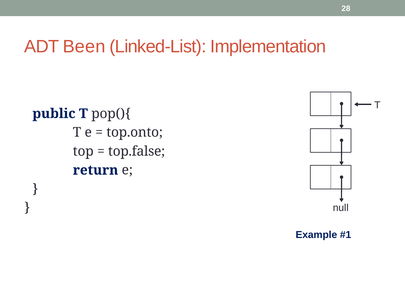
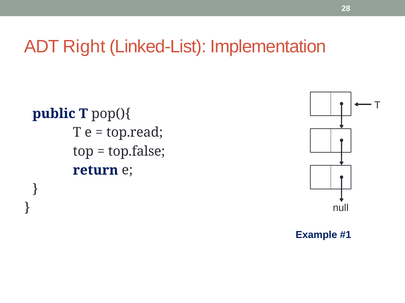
Been: Been -> Right (84, 47)
top.onto: top.onto -> top.read (135, 133)
